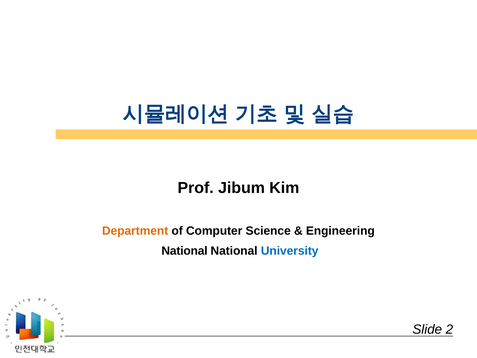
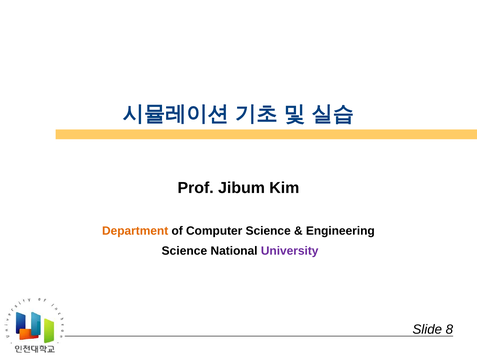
National: National -> Science (184, 251)
University colour: blue -> purple (290, 251)
2: 2 -> 8 (449, 329)
